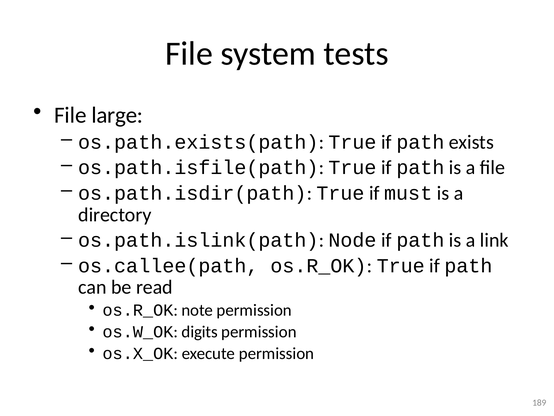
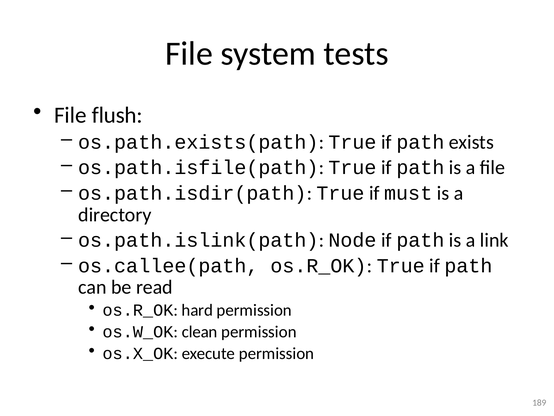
large: large -> flush (117, 115)
note: note -> hard (197, 310)
digits: digits -> clean (200, 331)
